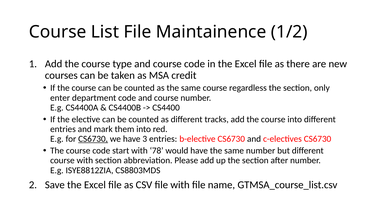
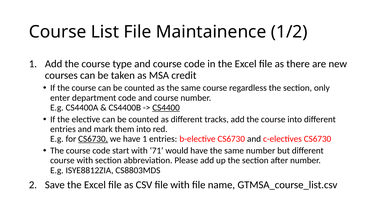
CS4400 underline: none -> present (166, 108)
have 3: 3 -> 1 (145, 139)
78: 78 -> 71 (157, 151)
